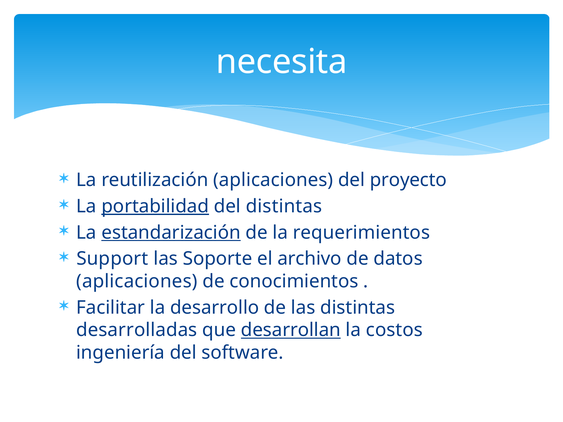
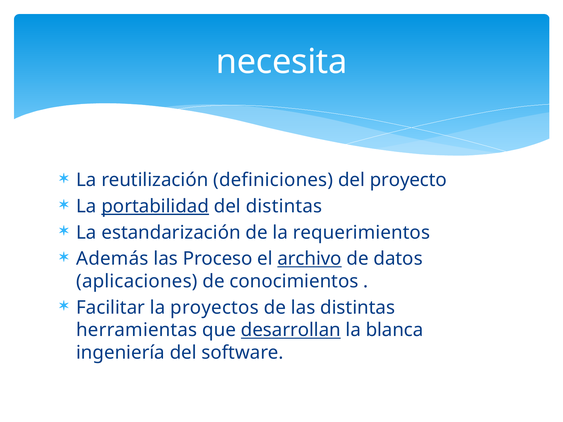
reutilización aplicaciones: aplicaciones -> definiciones (273, 180)
estandarización underline: present -> none (171, 233)
Support: Support -> Además (112, 259)
Soporte: Soporte -> Proceso (218, 259)
archivo underline: none -> present (310, 259)
desarrollo: desarrollo -> proyectos (215, 308)
desarrolladas: desarrolladas -> herramientas (137, 330)
costos: costos -> blanca (395, 330)
